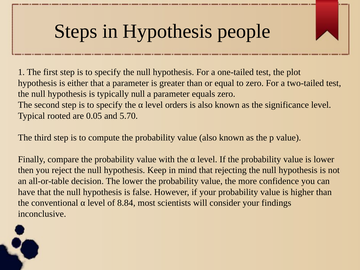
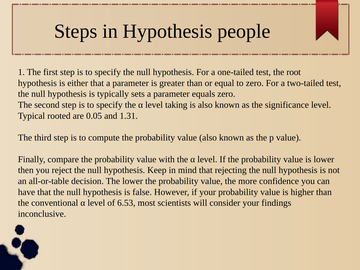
plot: plot -> root (294, 72)
typically null: null -> sets (138, 94)
orders: orders -> taking (176, 105)
5.70: 5.70 -> 1.31 (129, 116)
8.84: 8.84 -> 6.53 (126, 203)
